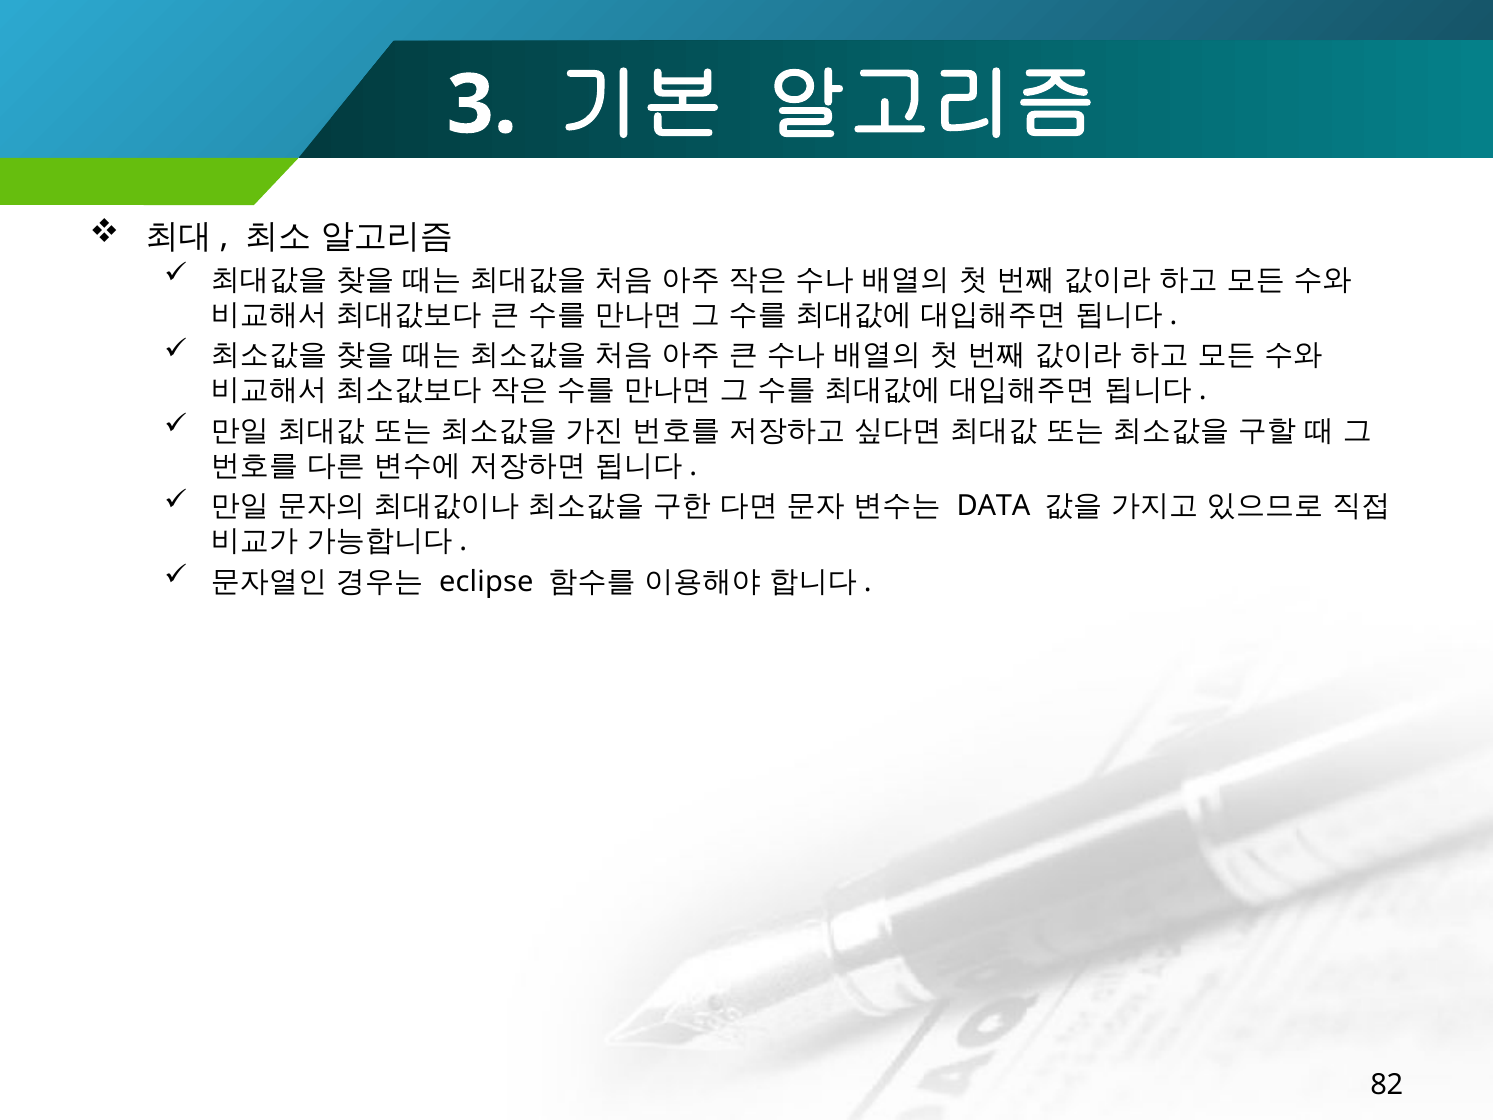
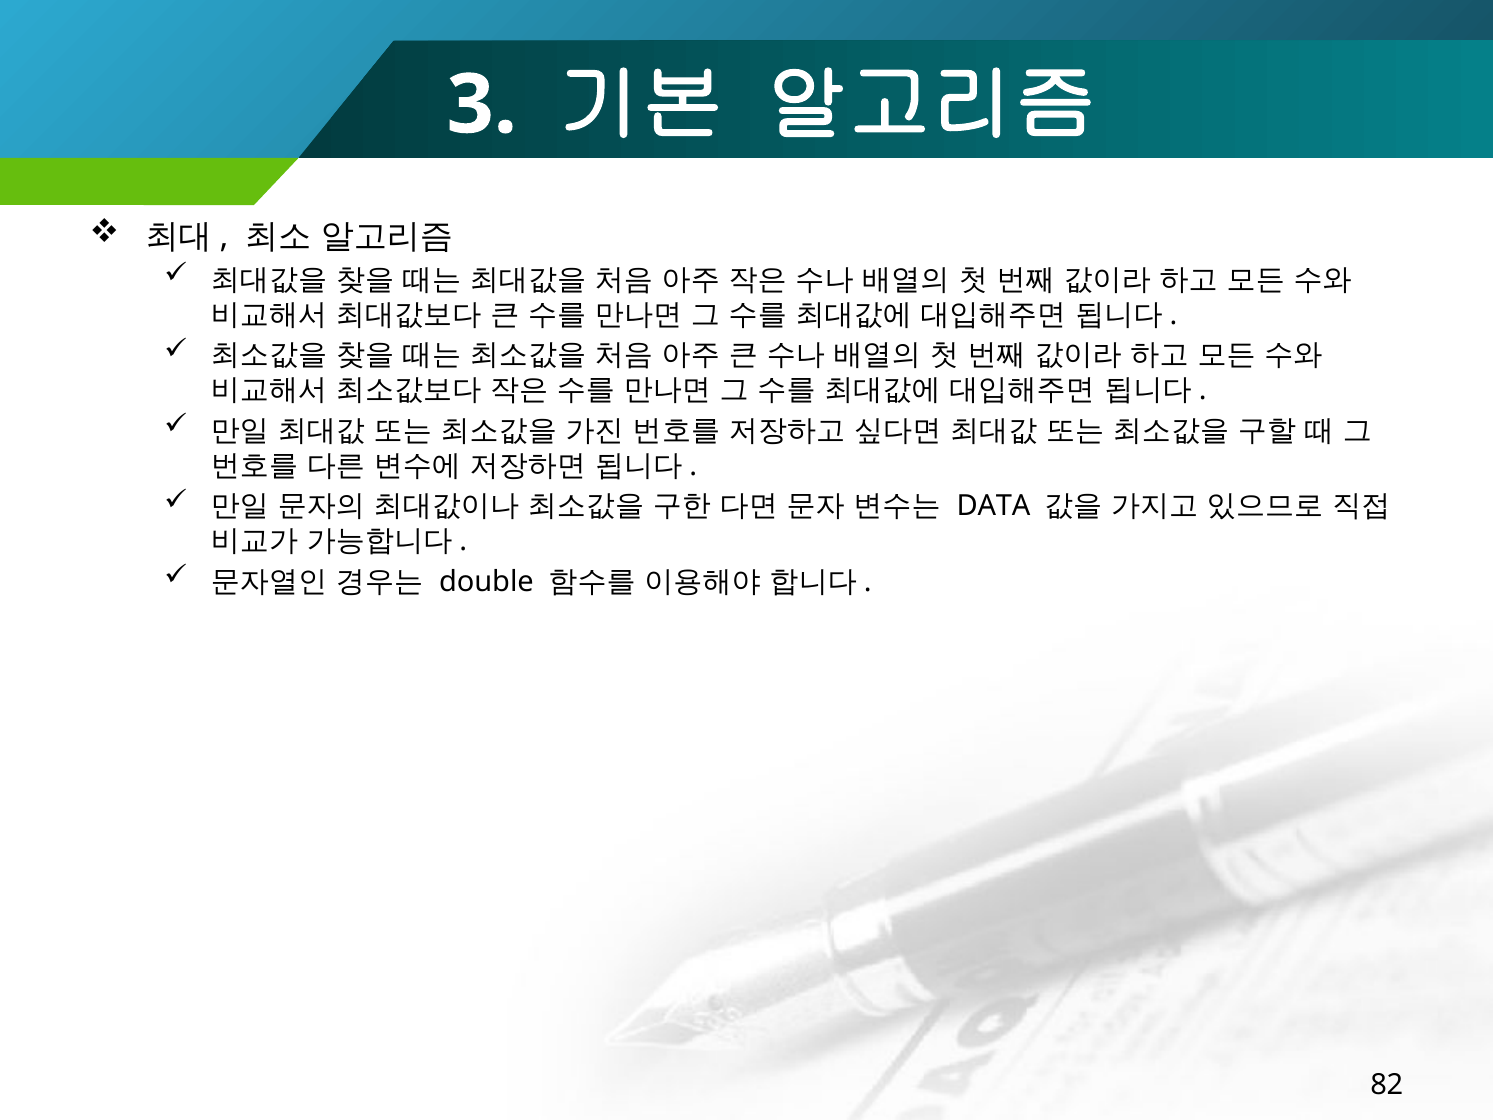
eclipse: eclipse -> double (486, 582)
